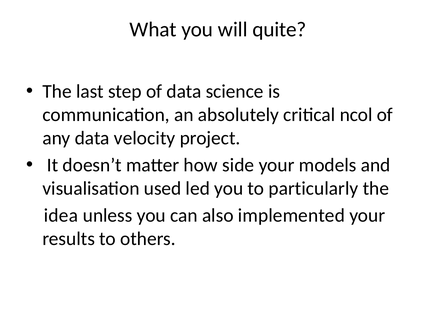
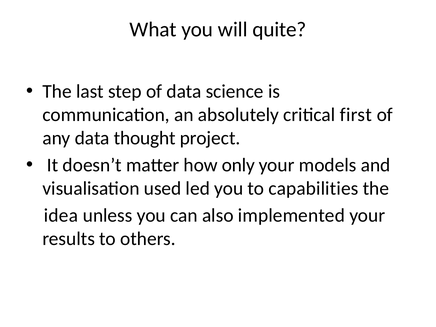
ncol: ncol -> first (356, 115)
velocity: velocity -> thought (145, 138)
side: side -> only (238, 165)
particularly: particularly -> capabilities (313, 188)
